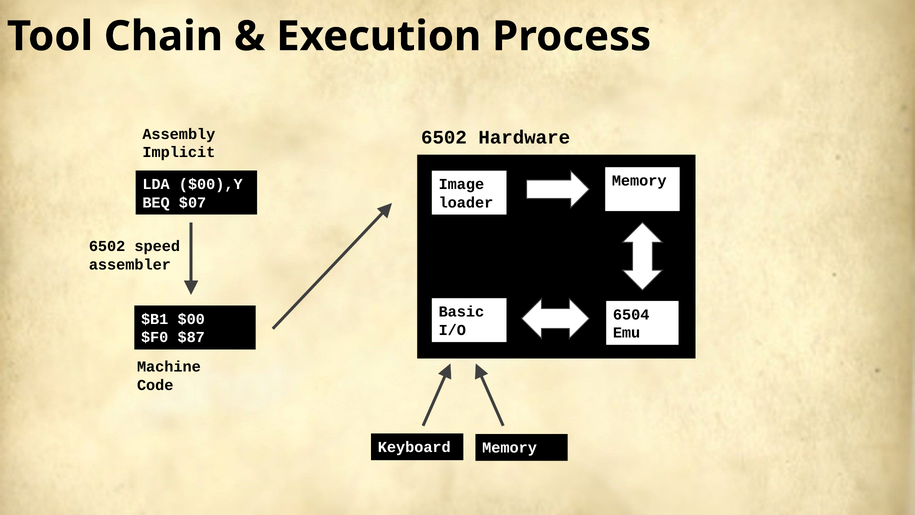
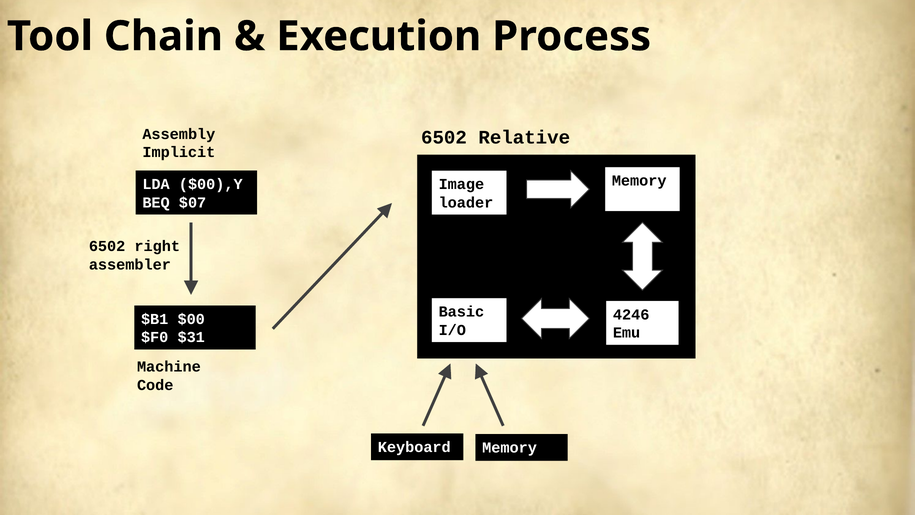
Hardware: Hardware -> Relative (524, 137)
speed: speed -> right (157, 246)
6504: 6504 -> 4246 (631, 314)
$87: $87 -> $31 (191, 337)
